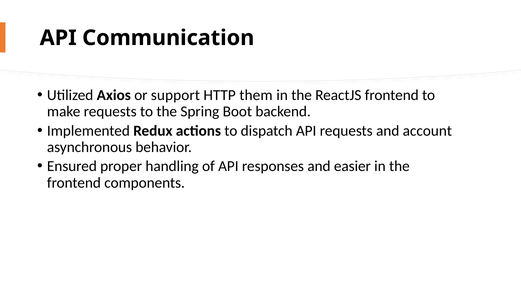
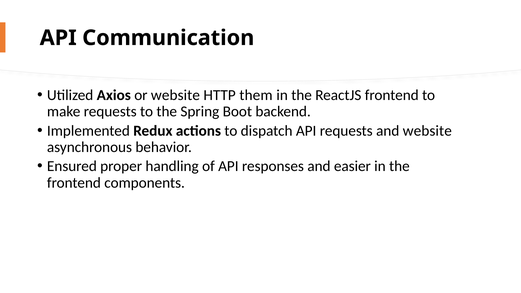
or support: support -> website (175, 95)
and account: account -> website (427, 131)
